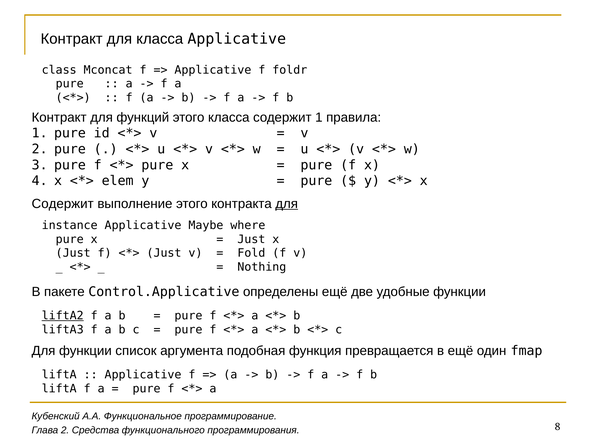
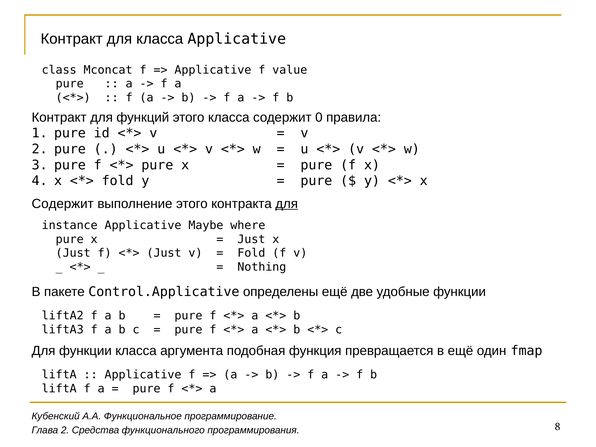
foldr: foldr -> value (290, 70)
содержит 1: 1 -> 0 (319, 117)
elem: elem -> fold (118, 181)
liftA2 underline: present -> none (63, 316)
функции список: список -> класса (136, 351)
